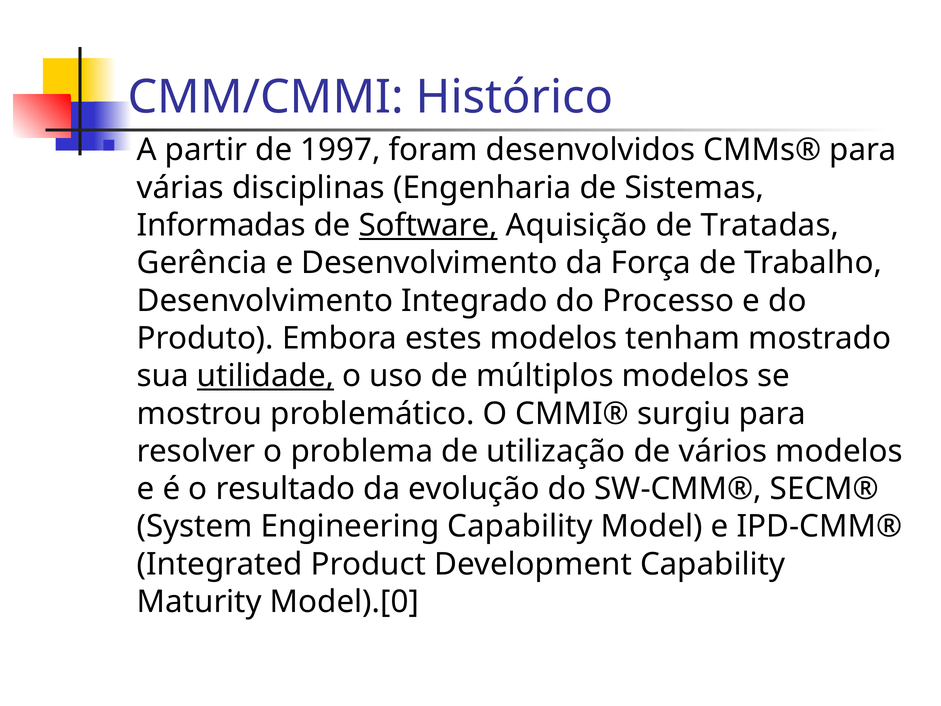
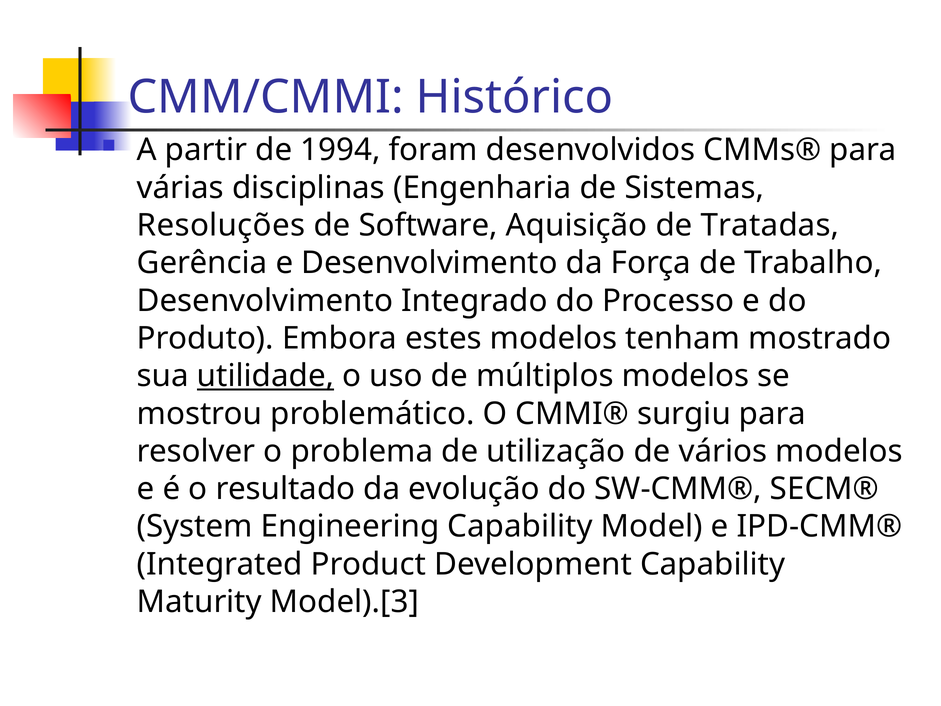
1997: 1997 -> 1994 (340, 150)
Informadas: Informadas -> Resoluções (221, 225)
Software underline: present -> none (428, 225)
Model).[0: Model).[0 -> Model).[3 (344, 602)
